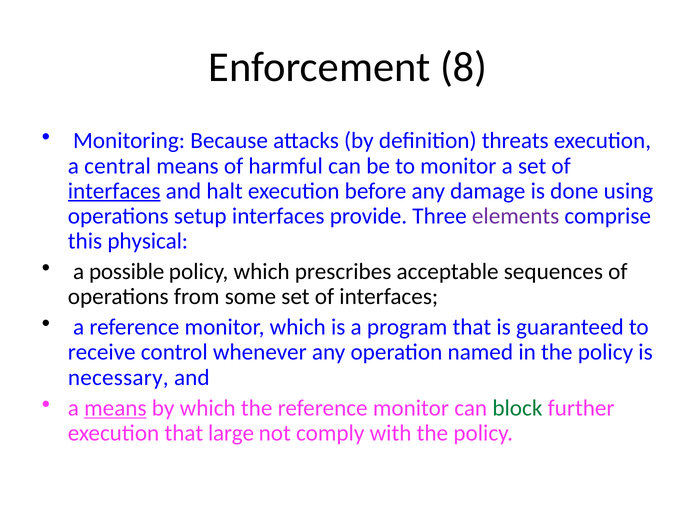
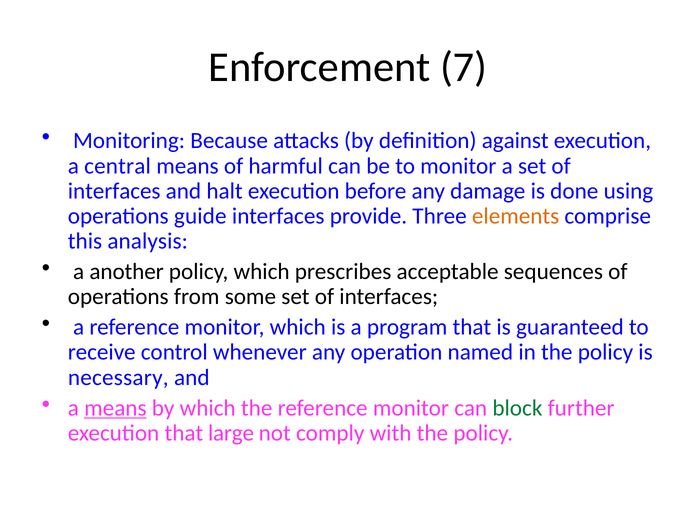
8: 8 -> 7 (464, 67)
threats: threats -> against (515, 141)
interfaces underline: present -> none (114, 191)
setup: setup -> guide (200, 216)
elements colour: purple -> orange (516, 216)
physical: physical -> analysis (148, 241)
possible: possible -> another (127, 272)
